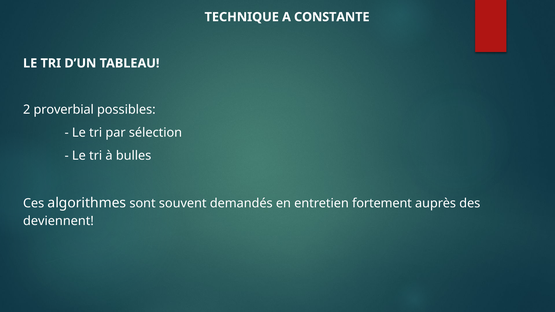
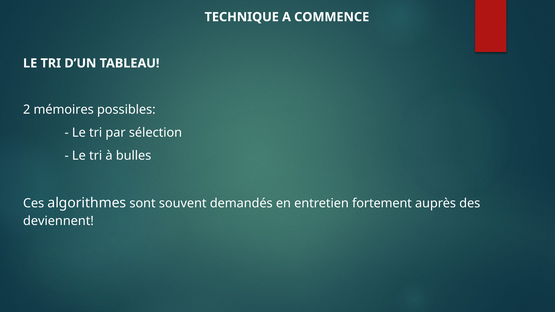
CONSTANTE: CONSTANTE -> COMMENCE (332, 17)
proverbial: proverbial -> mémoires (64, 110)
